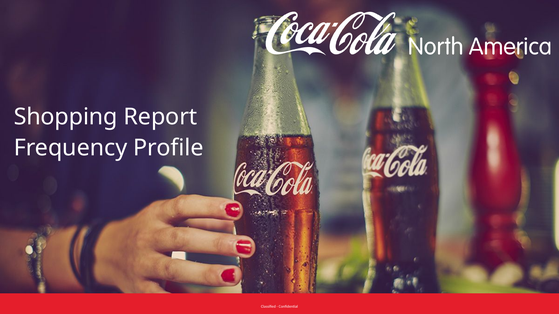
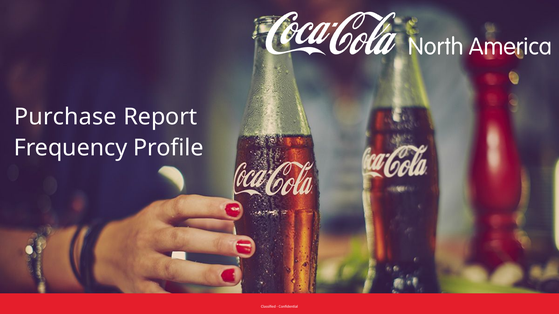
Shopping: Shopping -> Purchase (65, 117)
